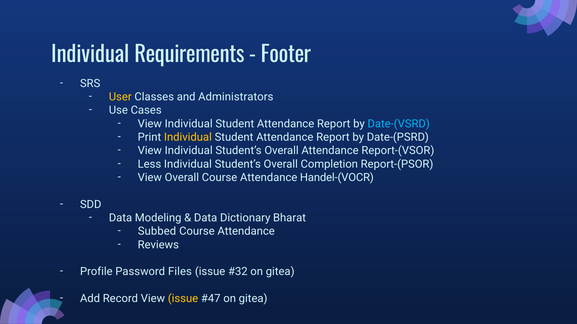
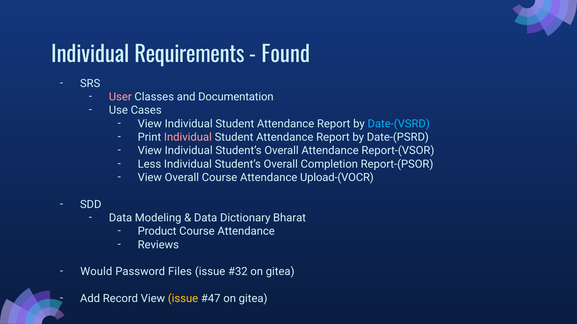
Footer: Footer -> Found (286, 55)
User colour: yellow -> pink (120, 97)
Administrators: Administrators -> Documentation (236, 97)
Individual colour: yellow -> pink (188, 137)
Handel-(VOCR: Handel-(VOCR -> Upload-(VOCR (337, 178)
Subbed: Subbed -> Product (157, 232)
Profile: Profile -> Would (96, 272)
